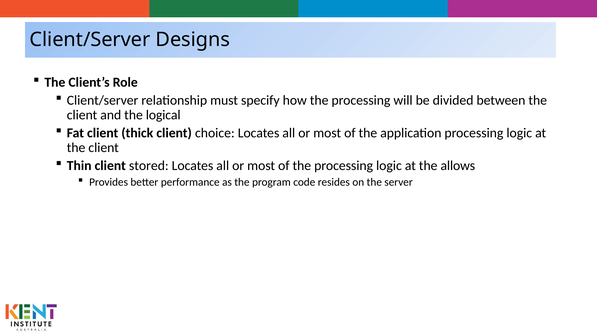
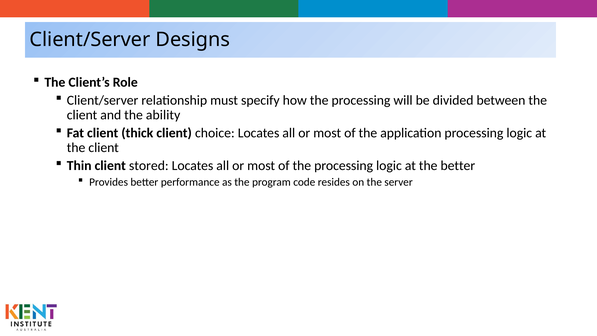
logical: logical -> ability (163, 115)
the allows: allows -> better (458, 165)
